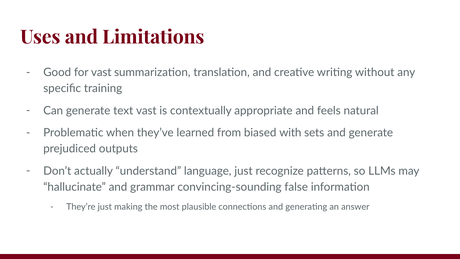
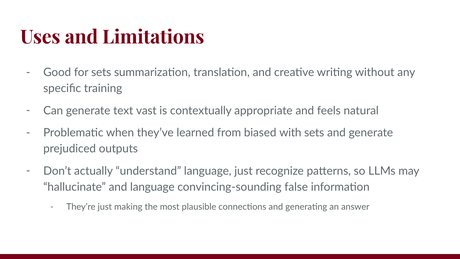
for vast: vast -> sets (101, 72)
and grammar: grammar -> language (152, 187)
